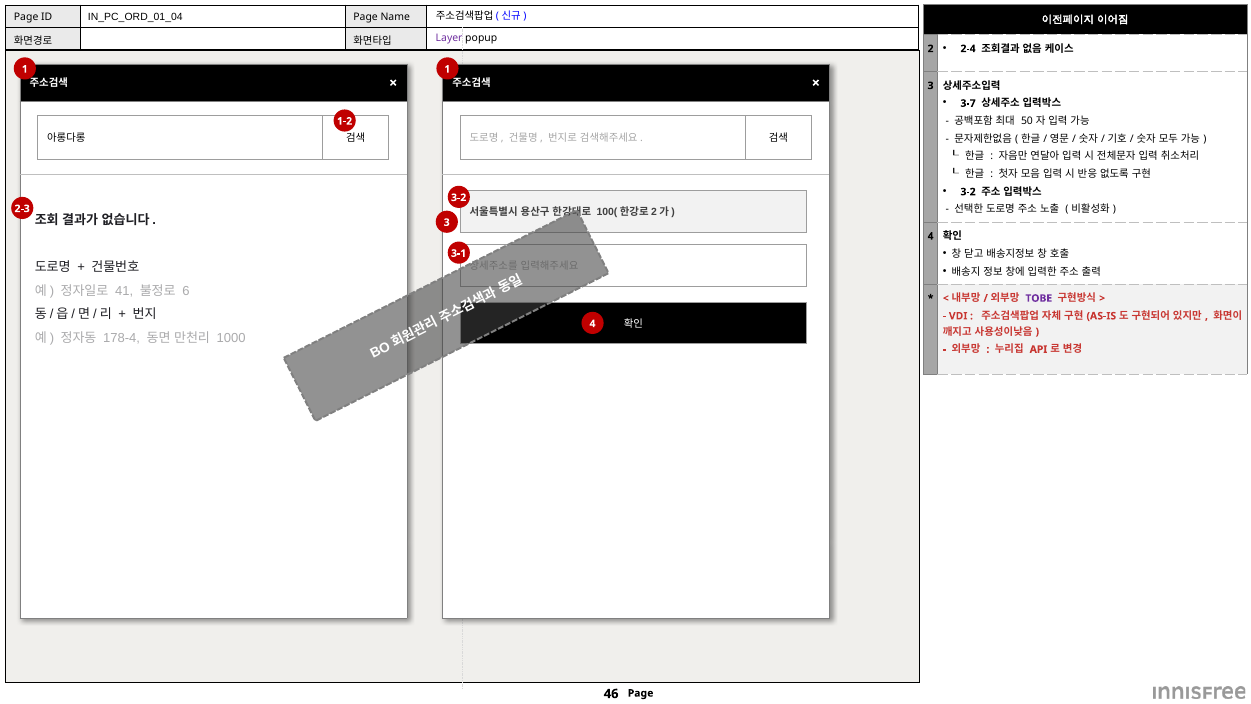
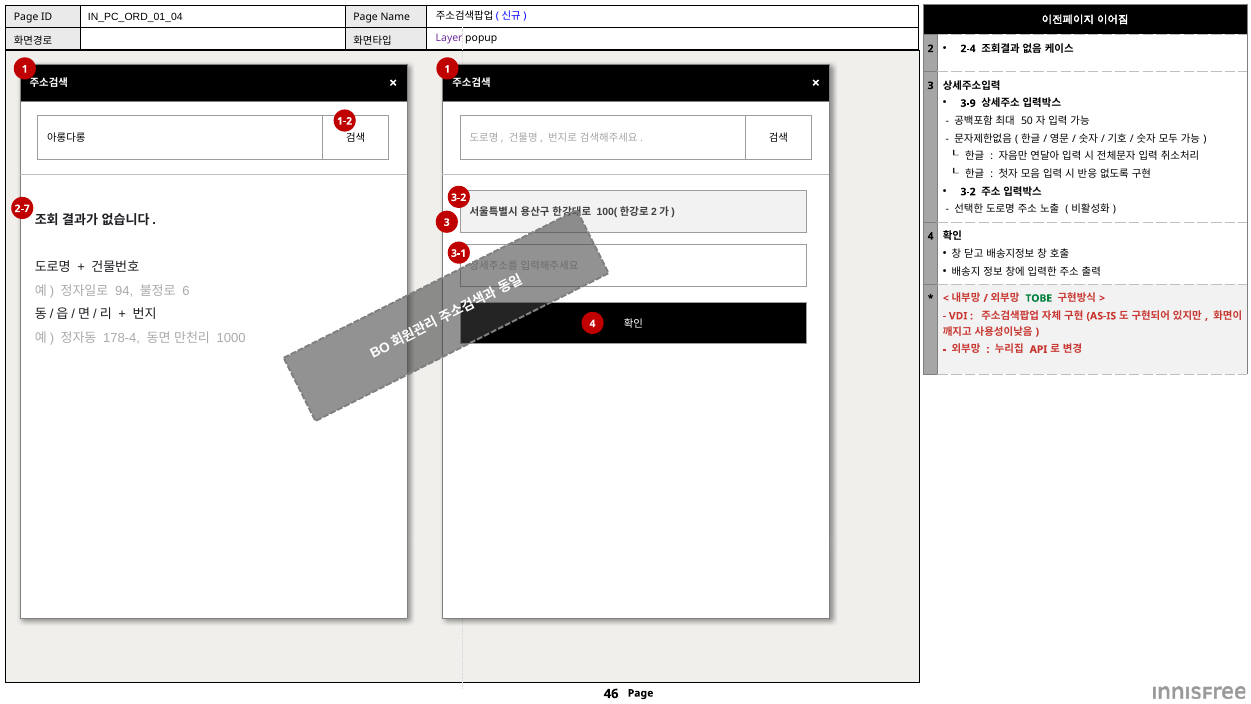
3-7: 3-7 -> 3-9 (968, 103)
2-3: 2-3 -> 2-7 (22, 209)
41: 41 -> 94 (124, 291)
TOBE colour: purple -> green (1039, 298)
